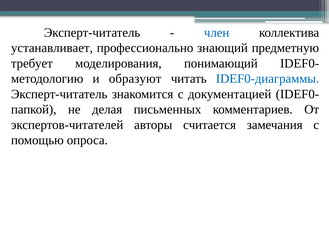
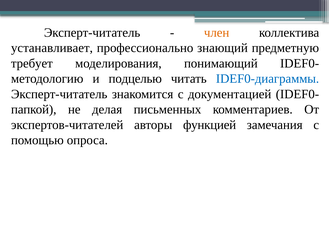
член colour: blue -> orange (217, 33)
образуют: образуют -> подцелью (135, 79)
считается: считается -> функцией (210, 125)
